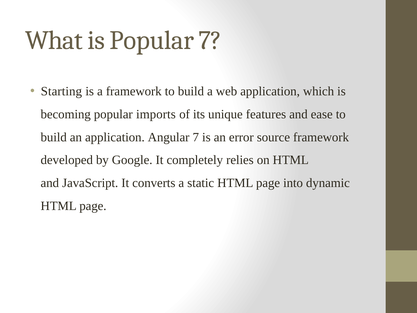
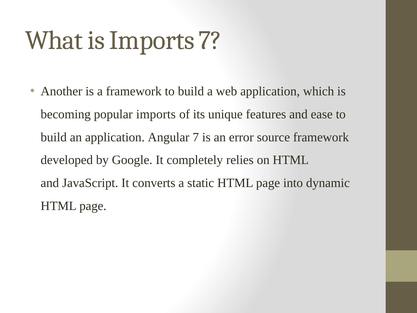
is Popular: Popular -> Imports (152, 40)
Starting: Starting -> Another (61, 91)
